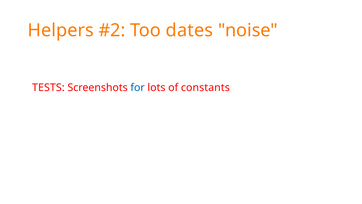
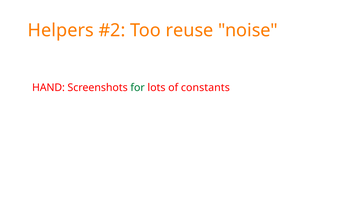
dates: dates -> reuse (189, 30)
TESTS: TESTS -> HAND (48, 88)
for colour: blue -> green (138, 88)
